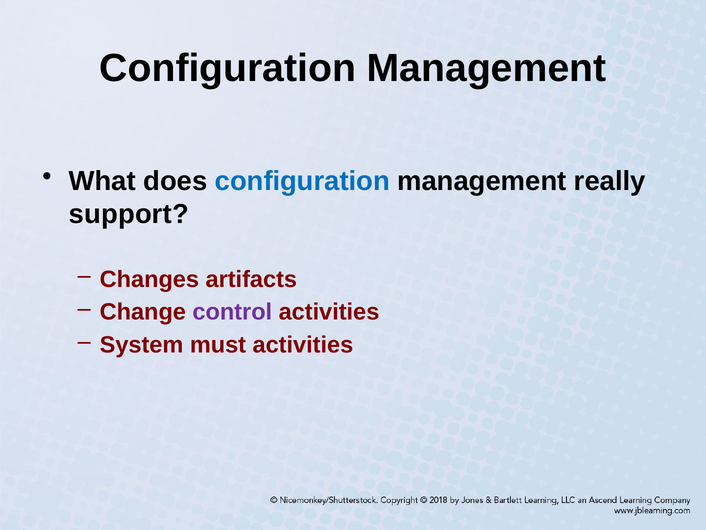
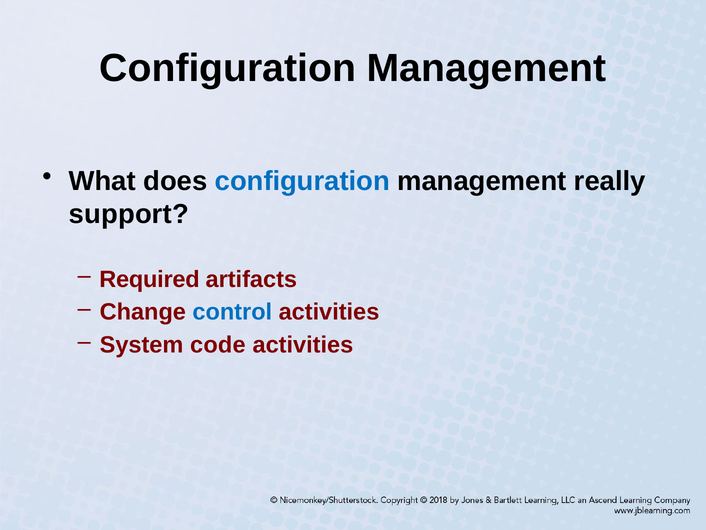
Changes: Changes -> Required (149, 279)
control colour: purple -> blue (232, 312)
must: must -> code (218, 345)
